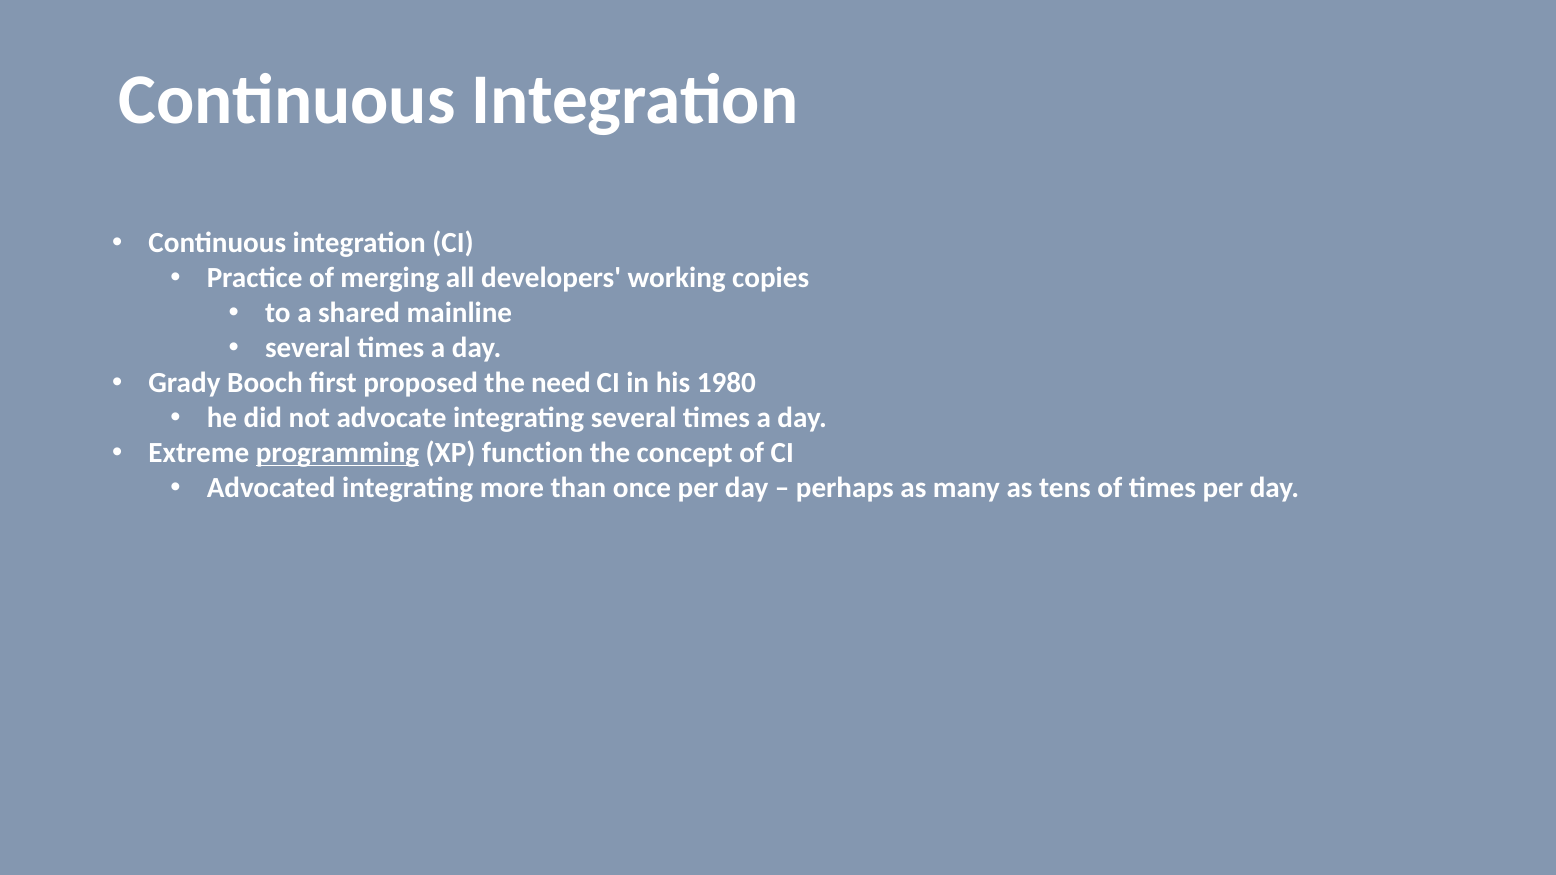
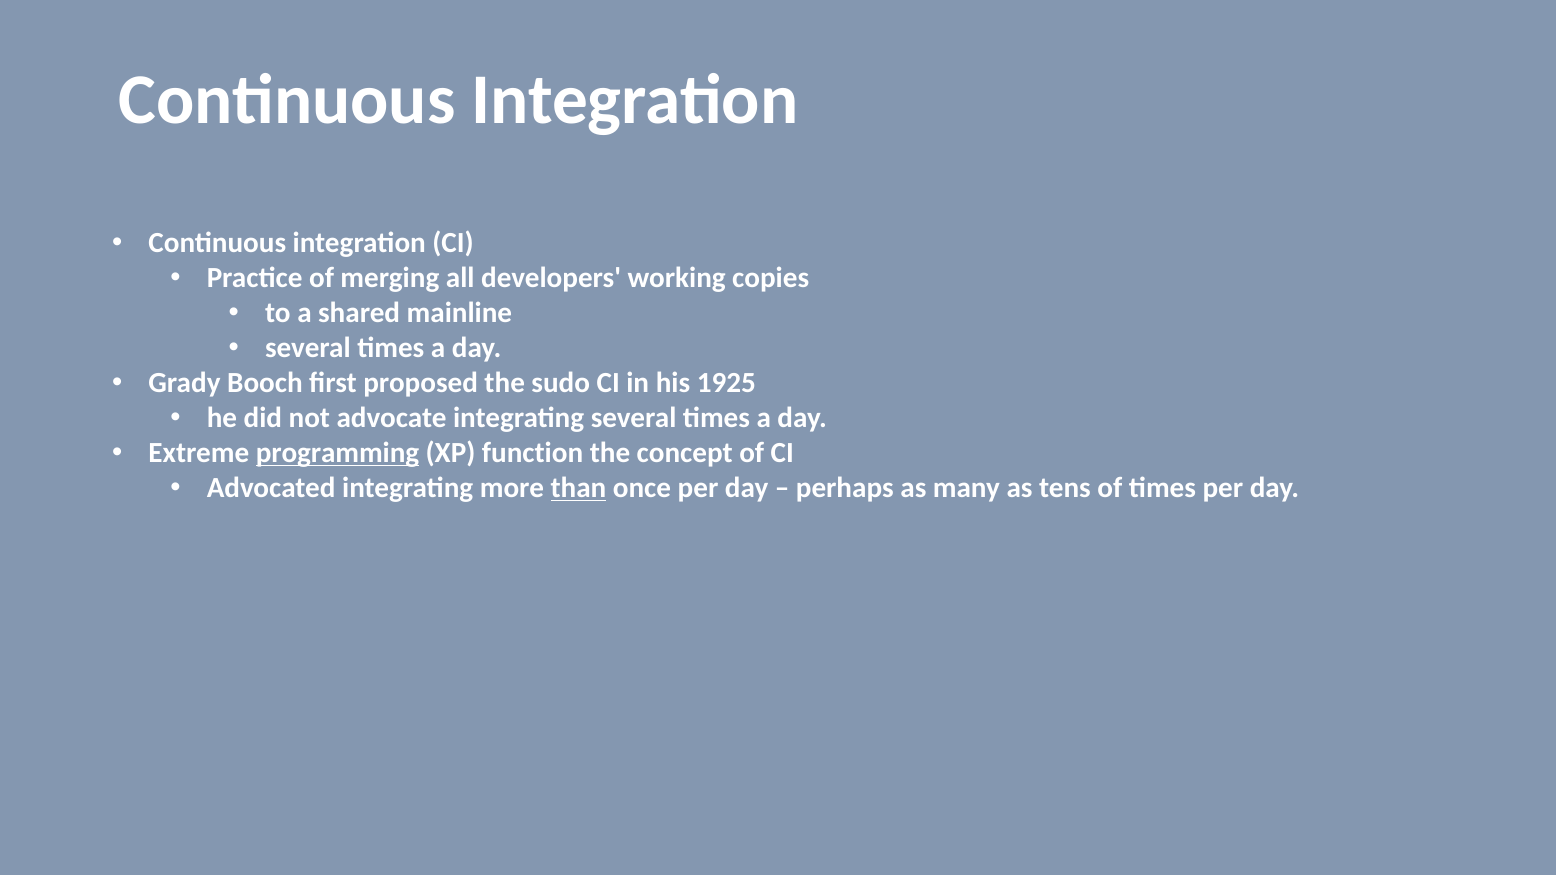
need: need -> sudo (561, 383)
1980: 1980 -> 1925 (726, 383)
than underline: none -> present (578, 488)
